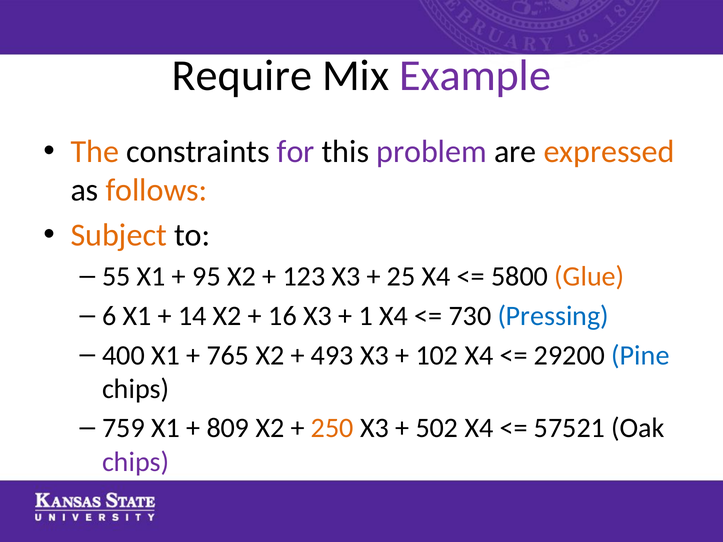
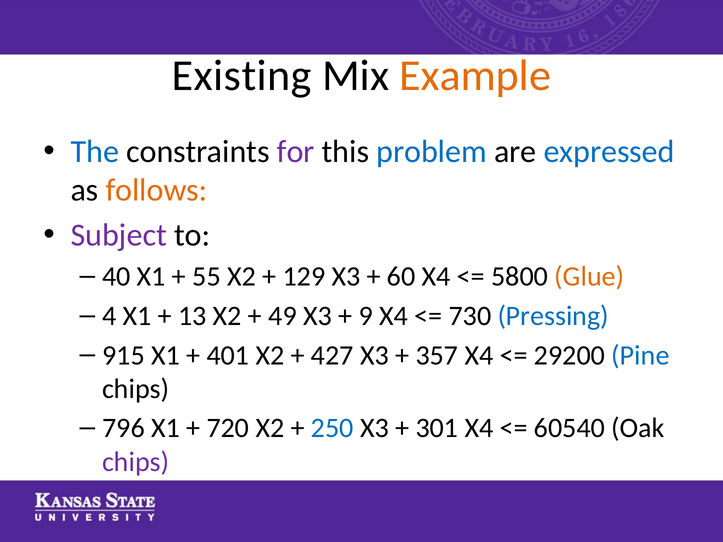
Require: Require -> Existing (242, 76)
Example colour: purple -> orange (475, 76)
The colour: orange -> blue (95, 152)
problem colour: purple -> blue (432, 152)
expressed colour: orange -> blue (609, 152)
Subject colour: orange -> purple (119, 235)
55: 55 -> 40 (116, 277)
95: 95 -> 55 (207, 277)
123: 123 -> 129 (304, 277)
25: 25 -> 60 (401, 277)
6: 6 -> 4 (109, 316)
14: 14 -> 13 (192, 316)
16: 16 -> 49 (283, 316)
1: 1 -> 9 (366, 316)
400: 400 -> 915 (123, 355)
765: 765 -> 401 (228, 355)
493: 493 -> 427 (332, 355)
102: 102 -> 357 (437, 355)
759: 759 -> 796 (123, 428)
809: 809 -> 720 (228, 428)
250 colour: orange -> blue (332, 428)
502: 502 -> 301 (437, 428)
57521: 57521 -> 60540 (569, 428)
